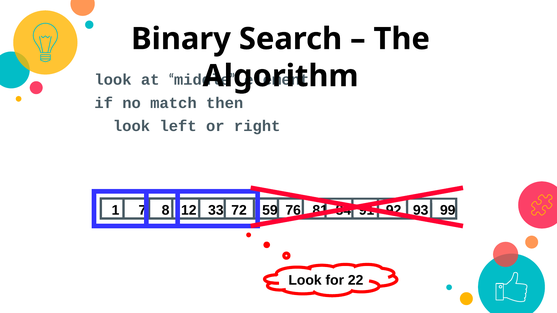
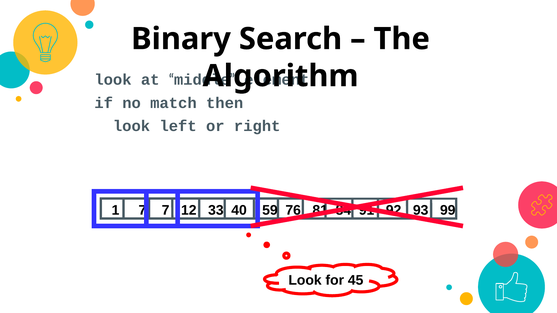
8: 8 -> 7 (166, 210)
72: 72 -> 40 (239, 210)
22: 22 -> 45 (356, 280)
